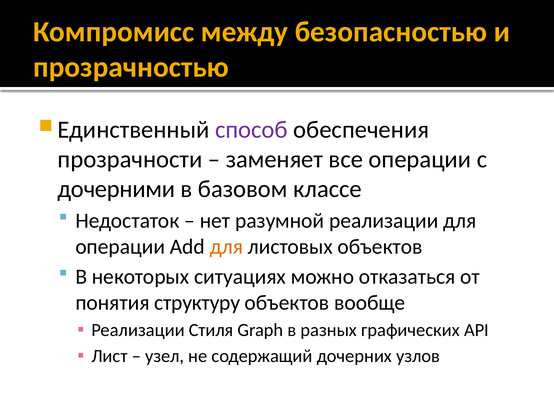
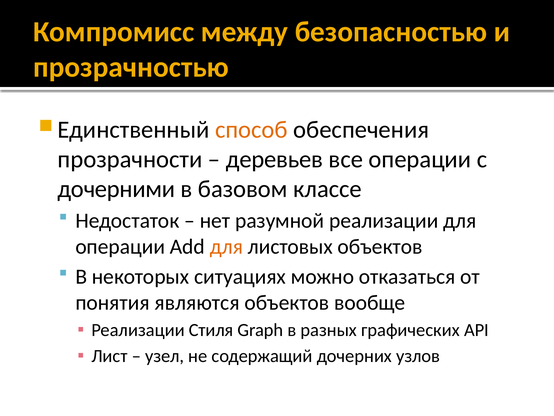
способ colour: purple -> orange (251, 130)
заменяет: заменяет -> деревьев (274, 159)
структуру: структуру -> являются (197, 302)
